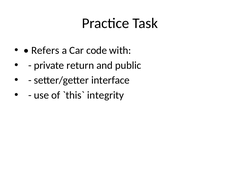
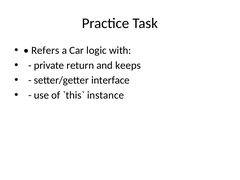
code: code -> logic (96, 50)
public: public -> keeps (128, 65)
integrity: integrity -> instance (106, 95)
